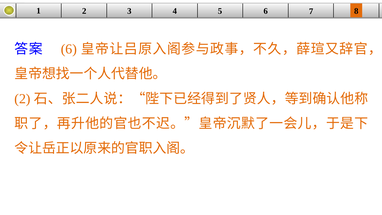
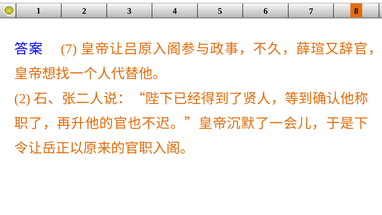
6: 6 -> 7 (69, 49)
